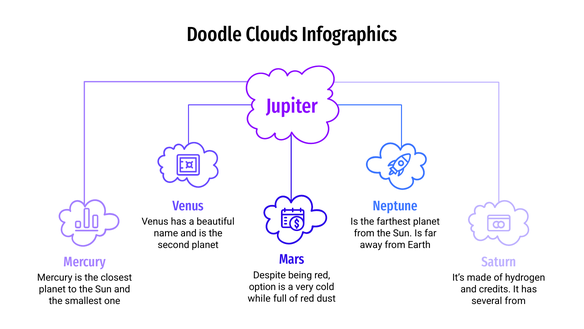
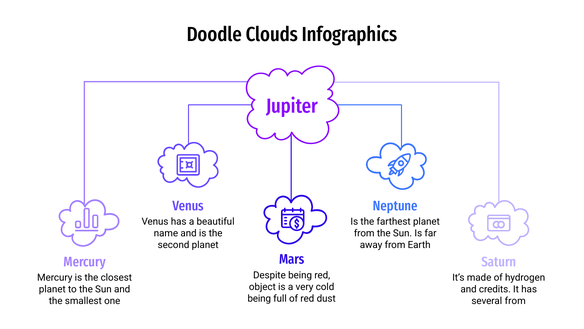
option: option -> object (262, 286)
while: while -> being (259, 298)
